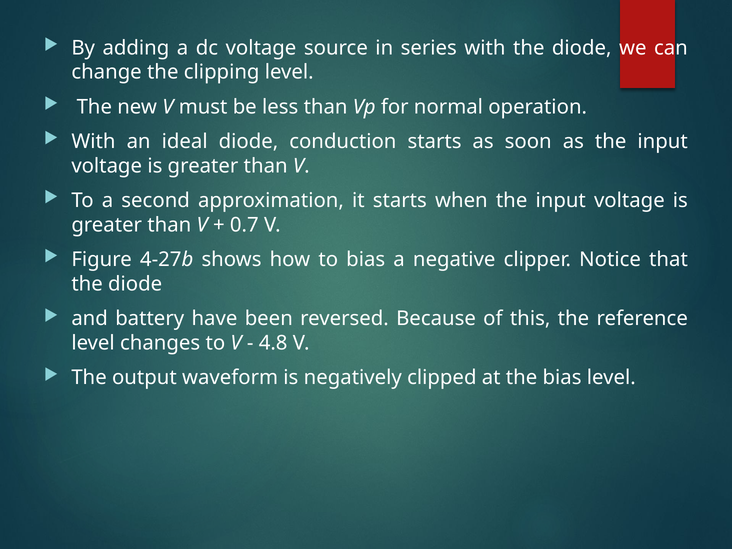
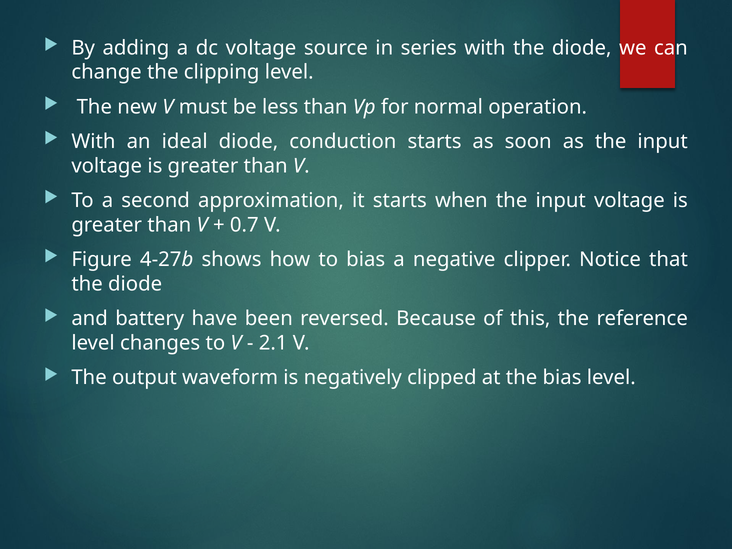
4.8: 4.8 -> 2.1 (273, 343)
